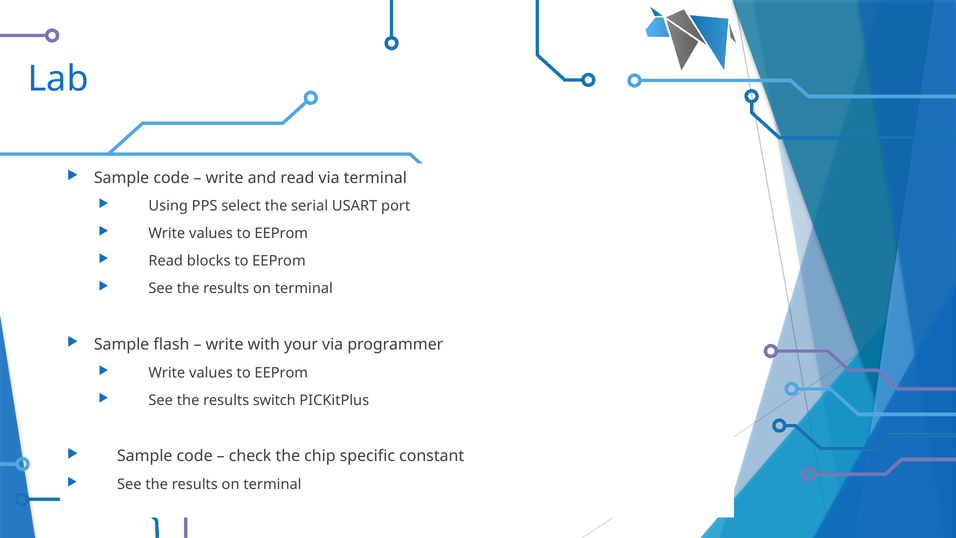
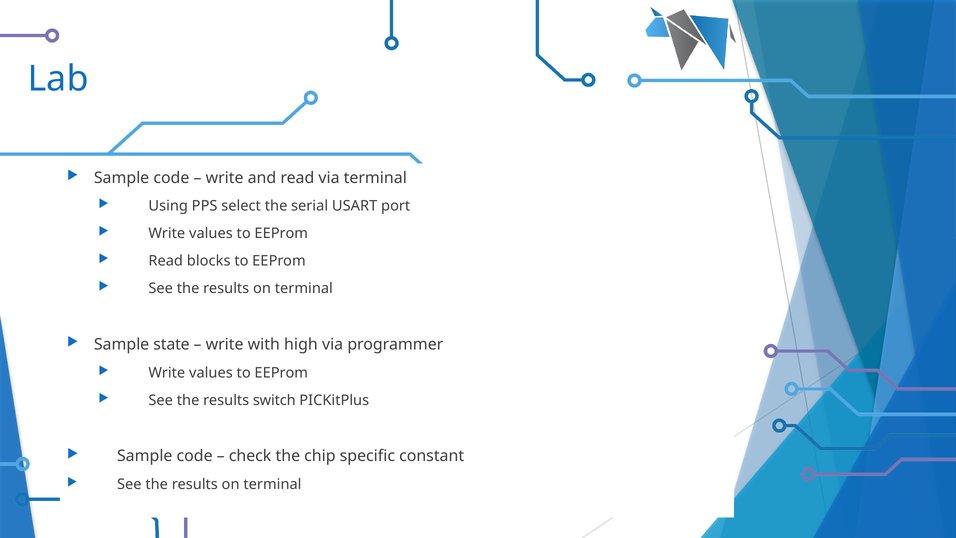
flash: flash -> state (172, 344)
your: your -> high (301, 344)
